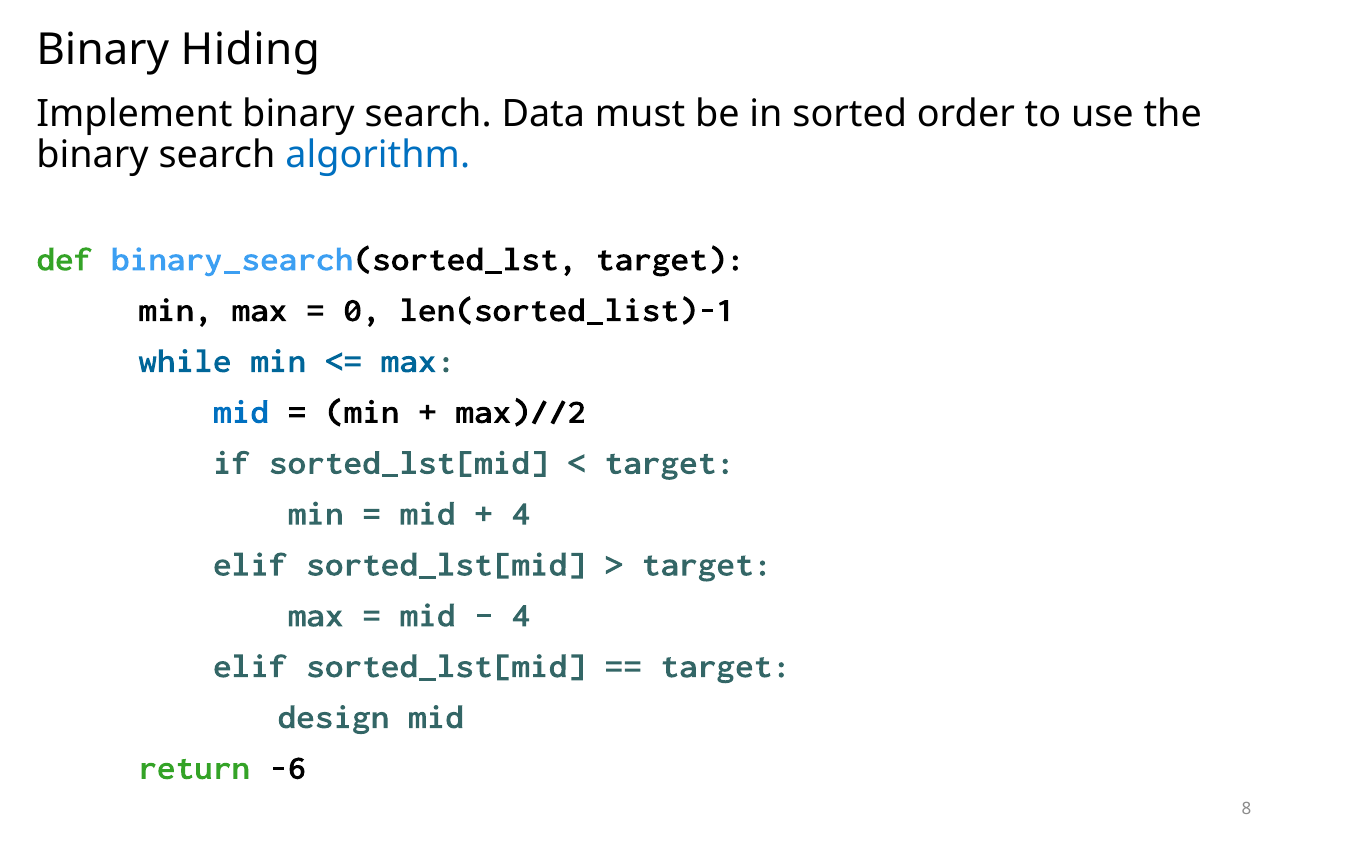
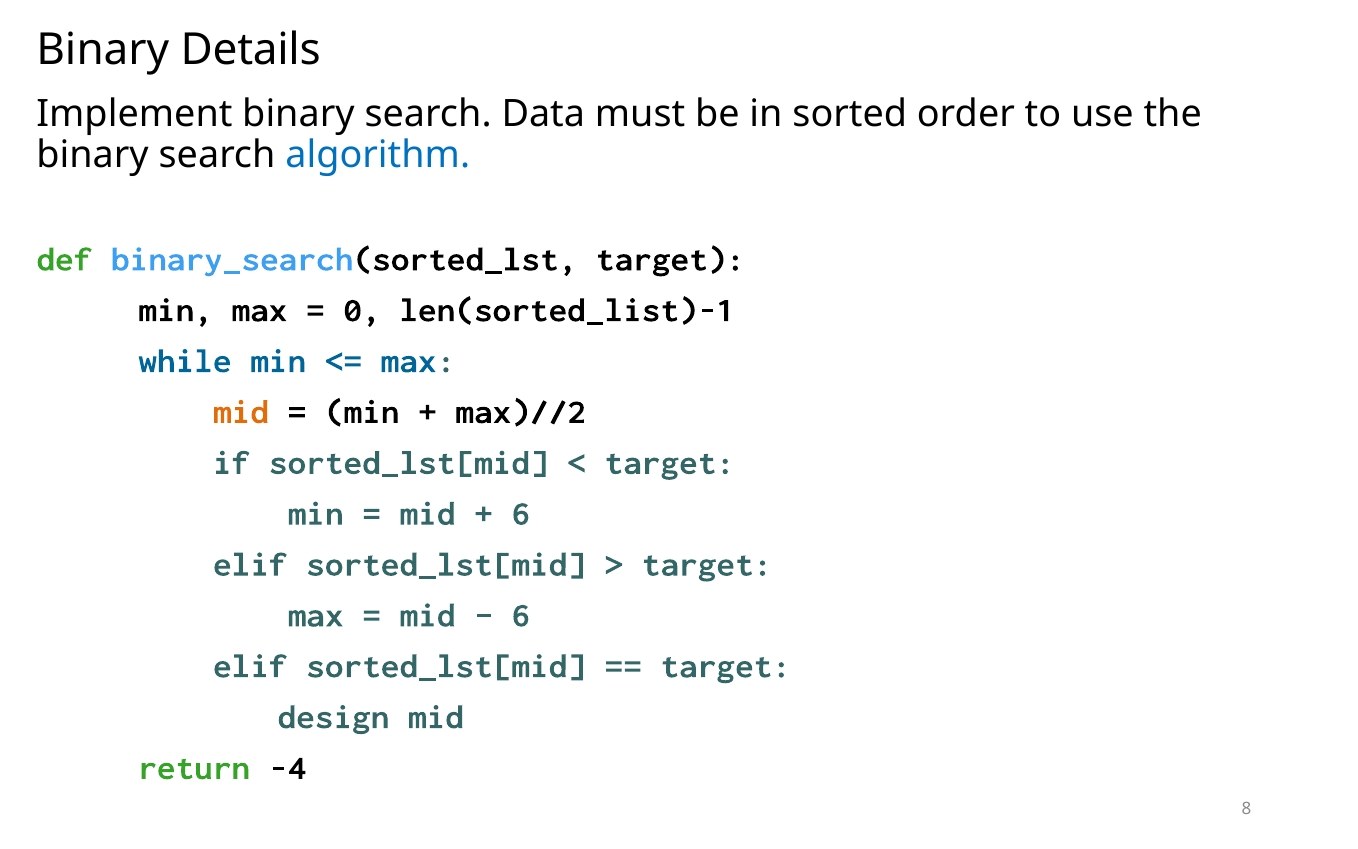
Hiding: Hiding -> Details (251, 50)
mid colour: blue -> orange (241, 412)
4: 4 -> 6 (521, 513)
4: 4 -> 6 (521, 615)
-6: -6 -> -4 (288, 768)
